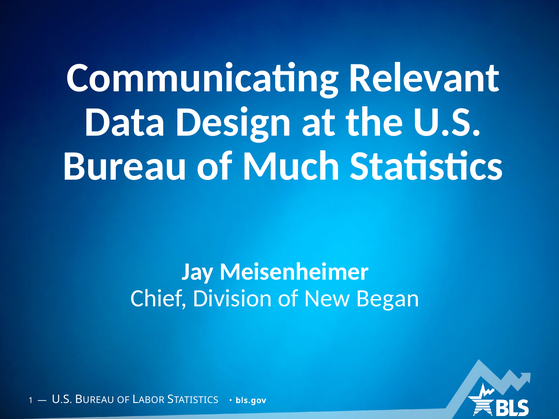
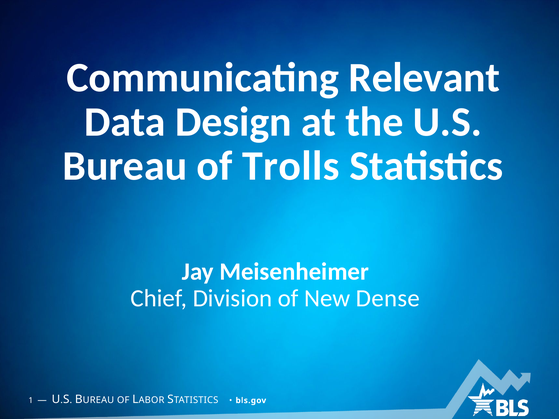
Much: Much -> Trolls (291, 166)
Began: Began -> Dense (388, 298)
